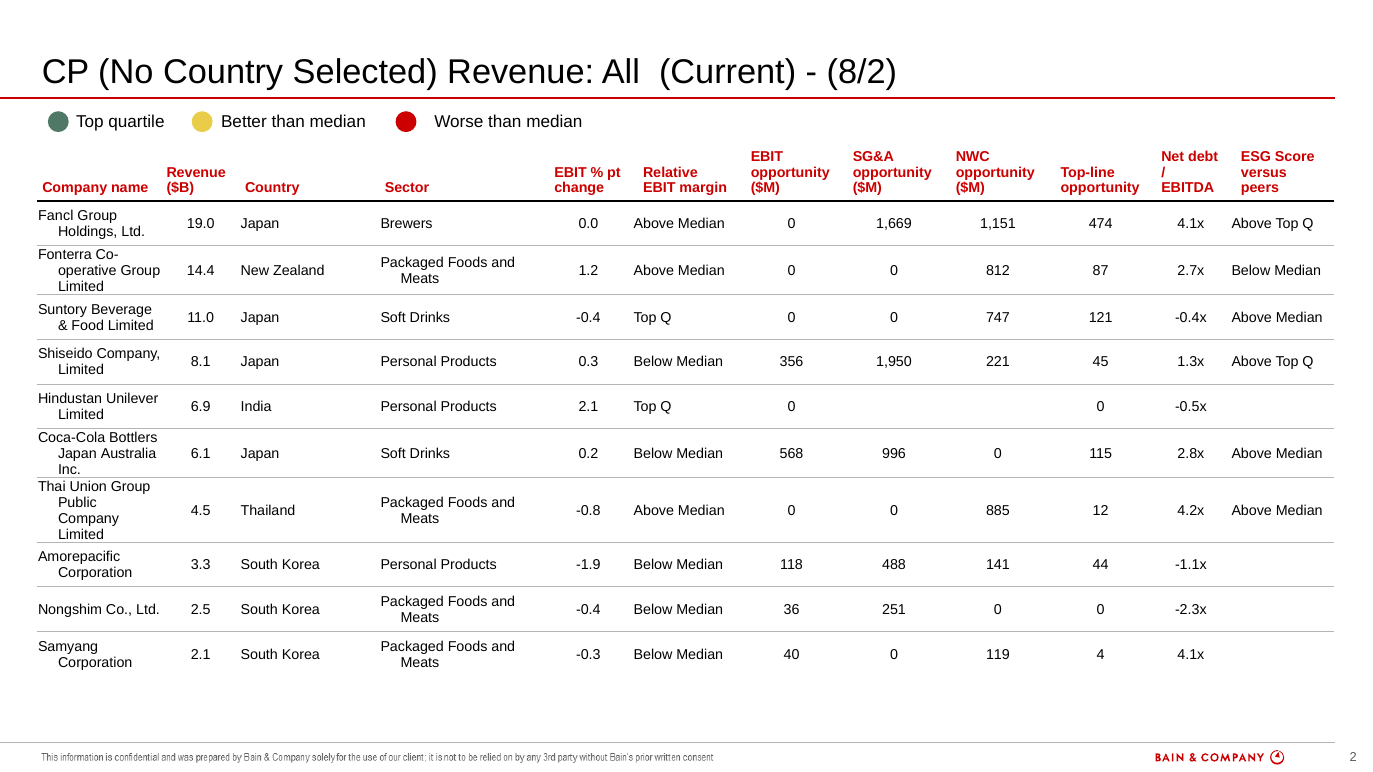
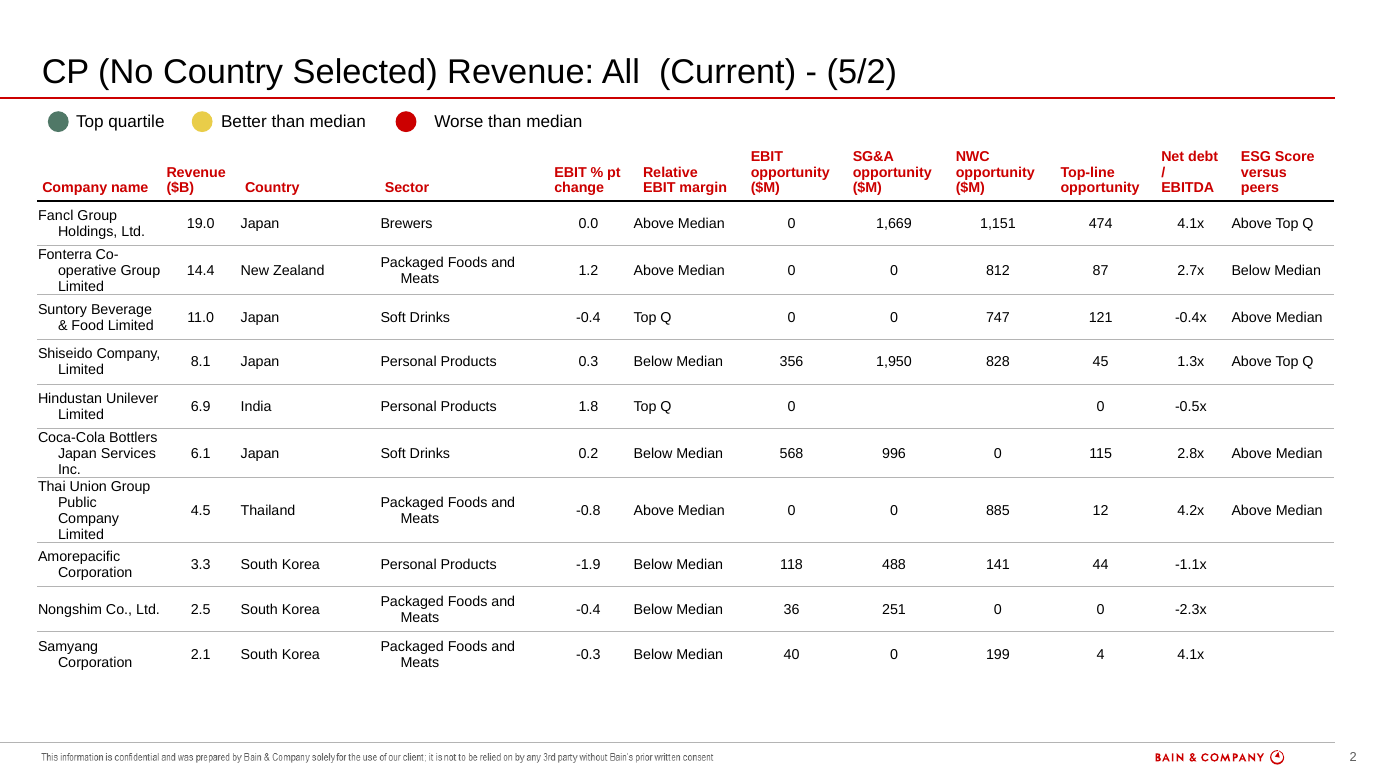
8/2: 8/2 -> 5/2 (862, 72)
221: 221 -> 828 (998, 362)
Products 2.1: 2.1 -> 1.8 (588, 407)
Australia: Australia -> Services (128, 454)
119: 119 -> 199 (998, 655)
